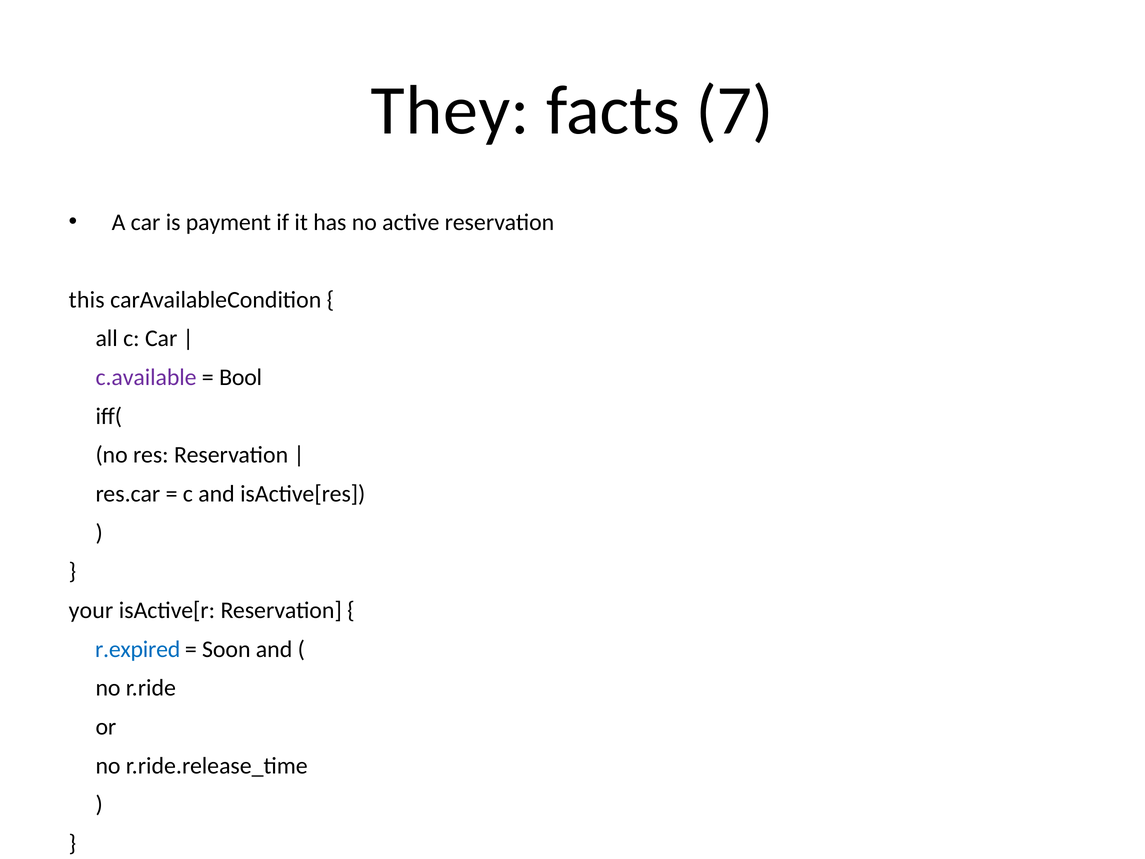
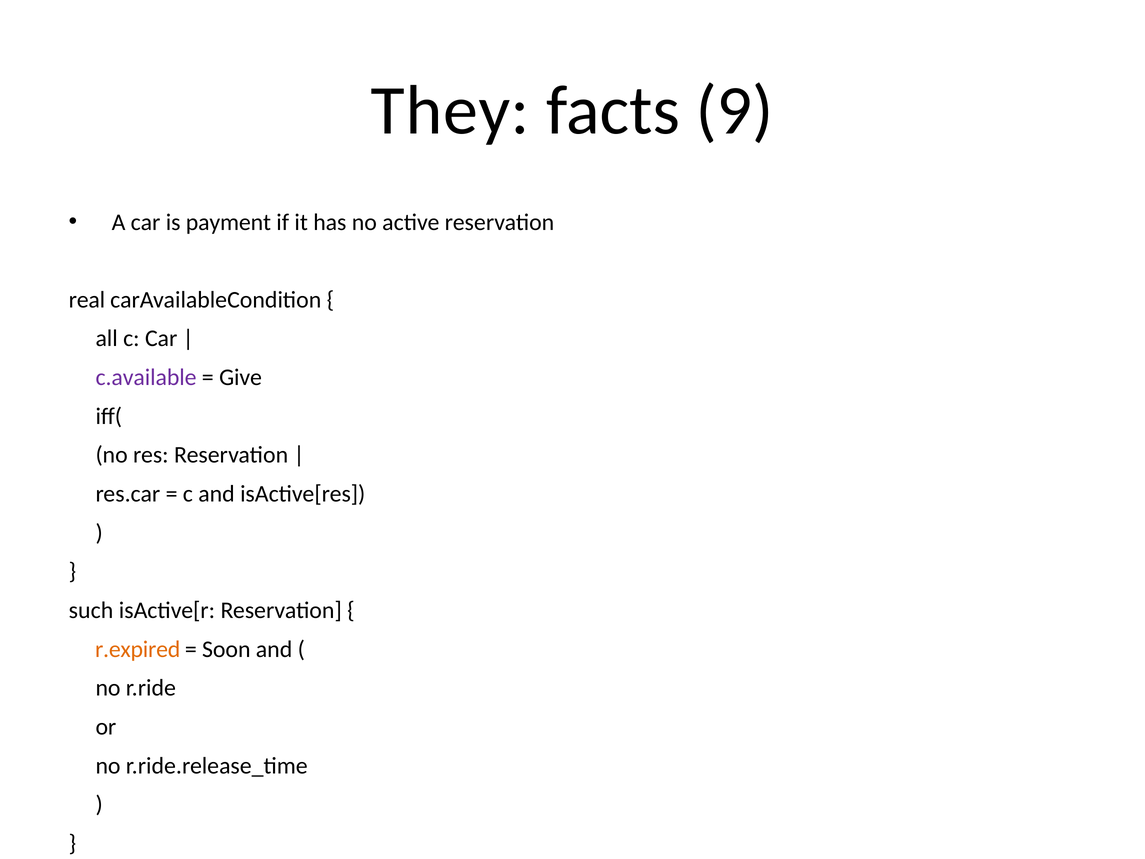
7: 7 -> 9 (735, 111)
this: this -> real (87, 300)
Bool: Bool -> Give (241, 377)
your: your -> such (91, 610)
r.expired colour: blue -> orange (138, 649)
